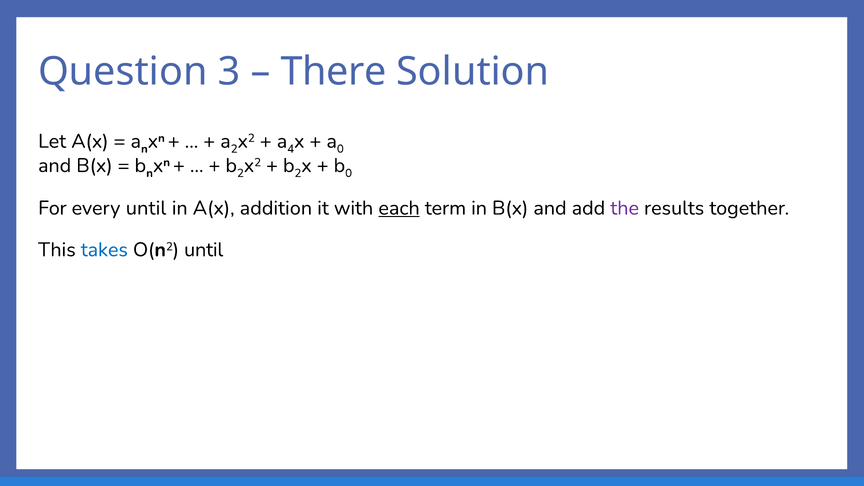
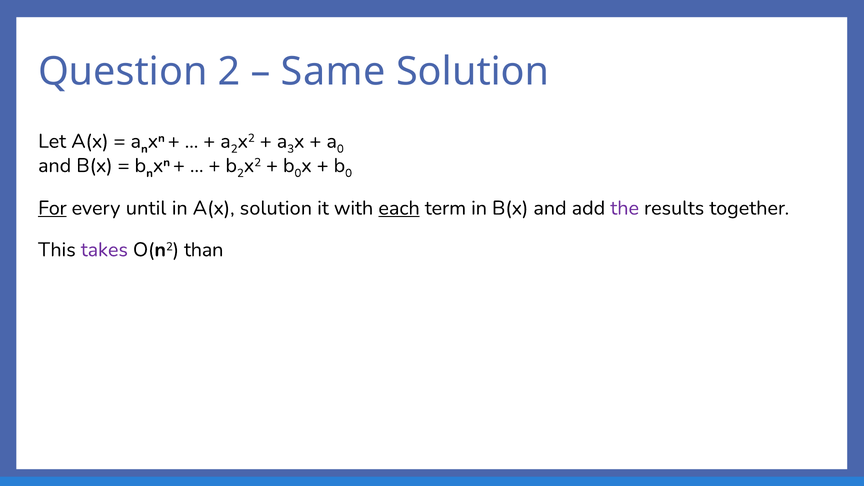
Question 3: 3 -> 2 (229, 72)
There: There -> Same (333, 72)
4: 4 -> 3 (291, 149)
2: 2 -> 0 (298, 173)
For underline: none -> present (52, 208)
A(x addition: addition -> solution (276, 208)
takes colour: blue -> purple (104, 250)
O(n2 until: until -> than (204, 250)
